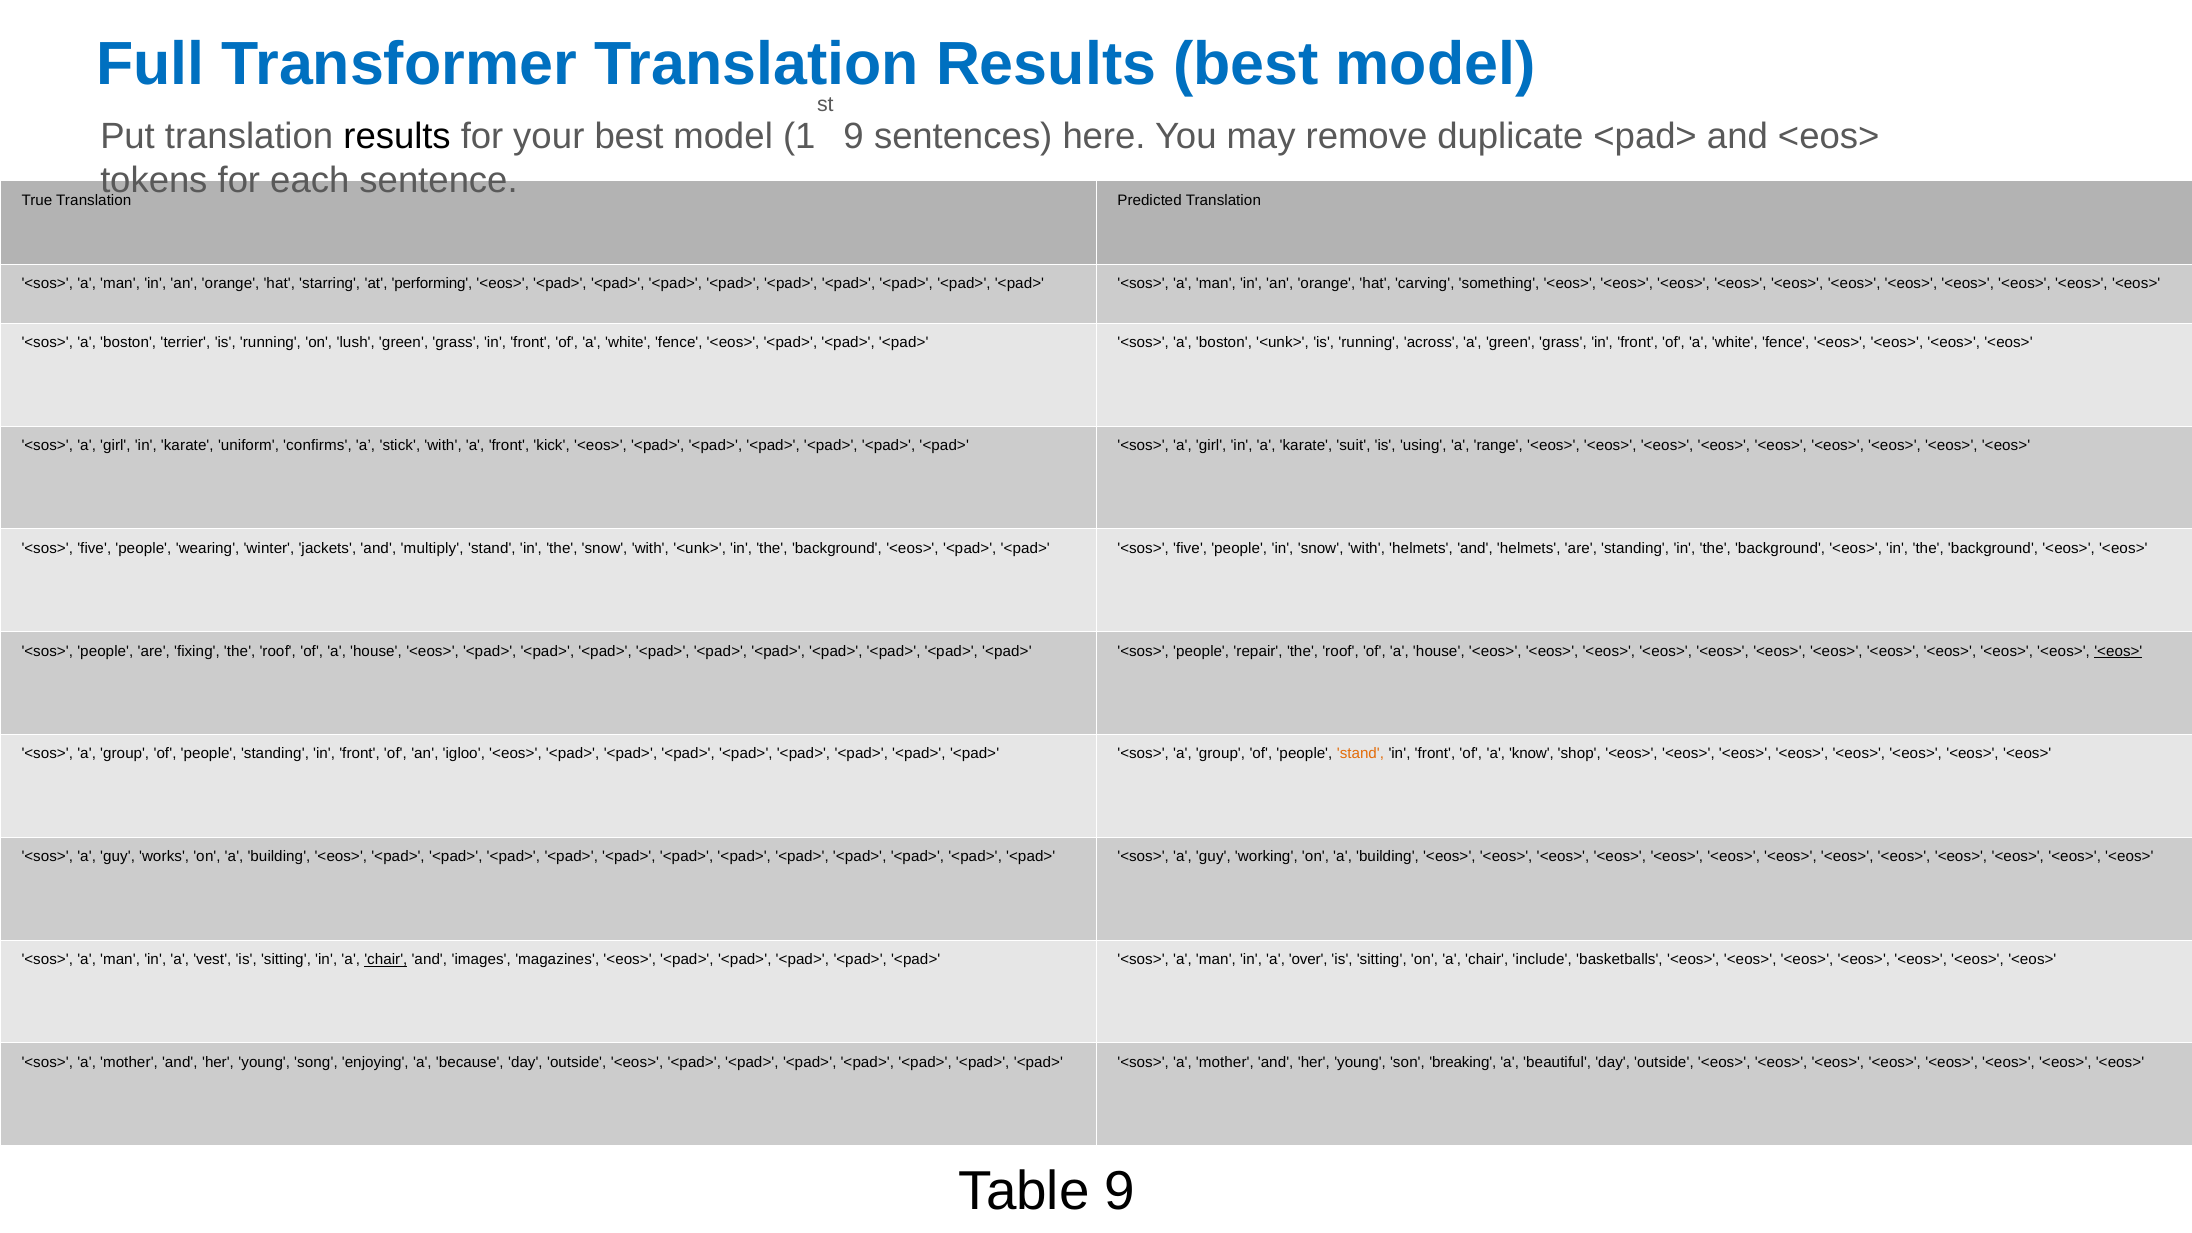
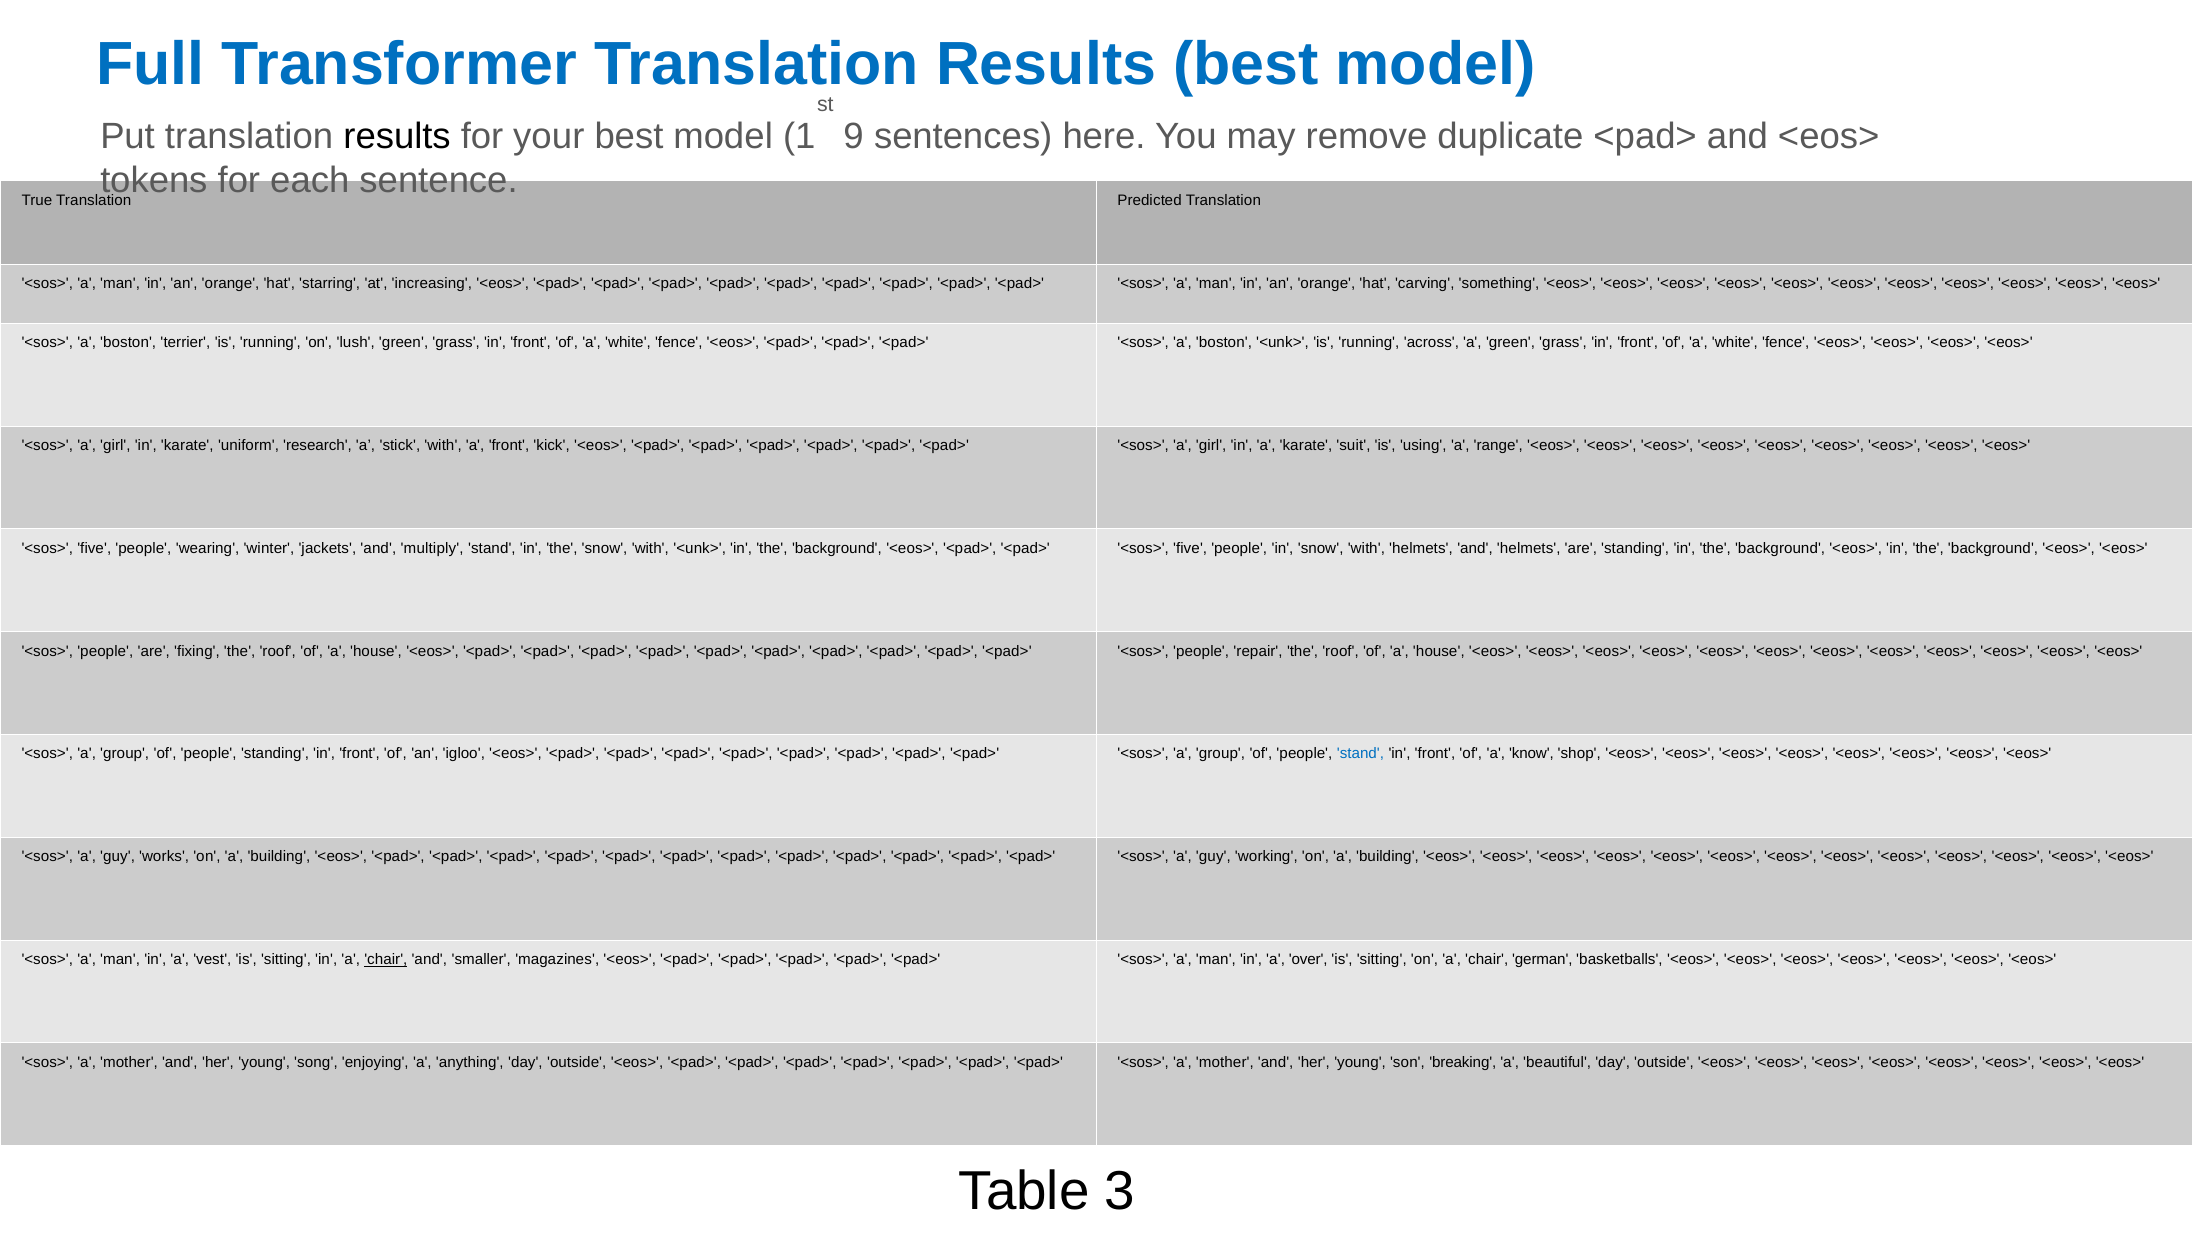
performing: performing -> increasing (432, 284)
confirms: confirms -> research (318, 446)
<eos> underline: present -> none (2118, 651)
stand colour: orange -> blue (1360, 754)
images: images -> smaller (481, 960)
include: include -> german (1542, 960)
because: because -> anything (470, 1062)
Table 9: 9 -> 3 (1120, 1192)
